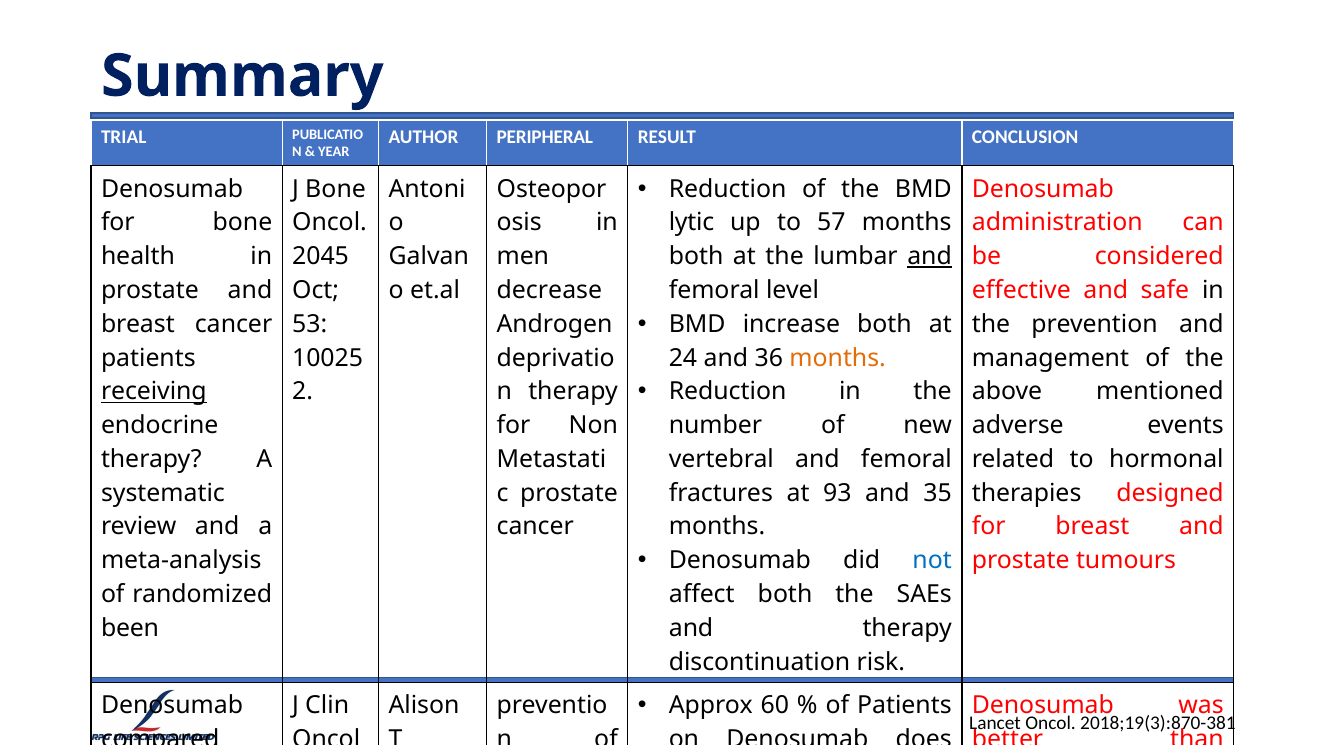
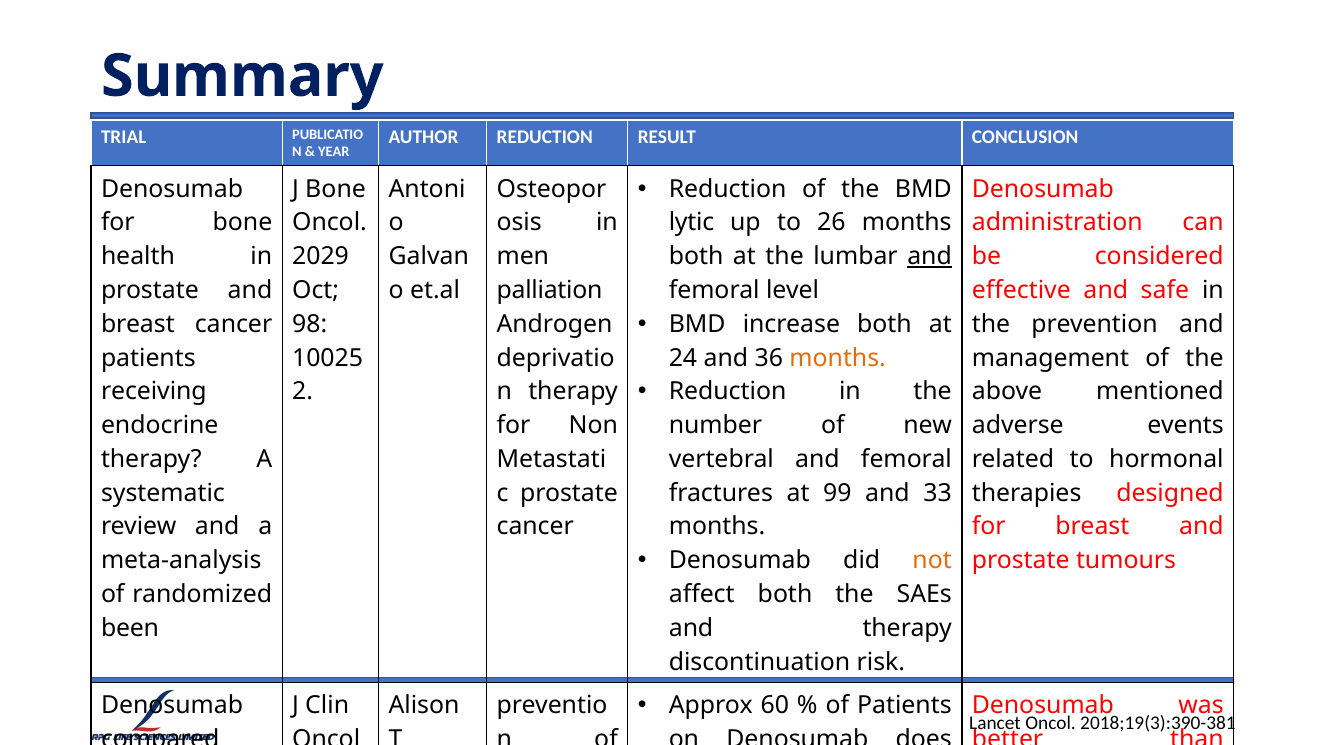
AUTHOR PERIPHERAL: PERIPHERAL -> REDUCTION (545, 138)
57: 57 -> 26 (831, 223)
2045: 2045 -> 2029 (321, 257)
decrease: decrease -> palliation (550, 290)
53: 53 -> 98 (310, 324)
receiving underline: present -> none (154, 392)
93: 93 -> 99 (837, 493)
35: 35 -> 33 (938, 493)
not colour: blue -> orange (932, 561)
2018;19(3):870-381: 2018;19(3):870-381 -> 2018;19(3):390-381 (1158, 723)
